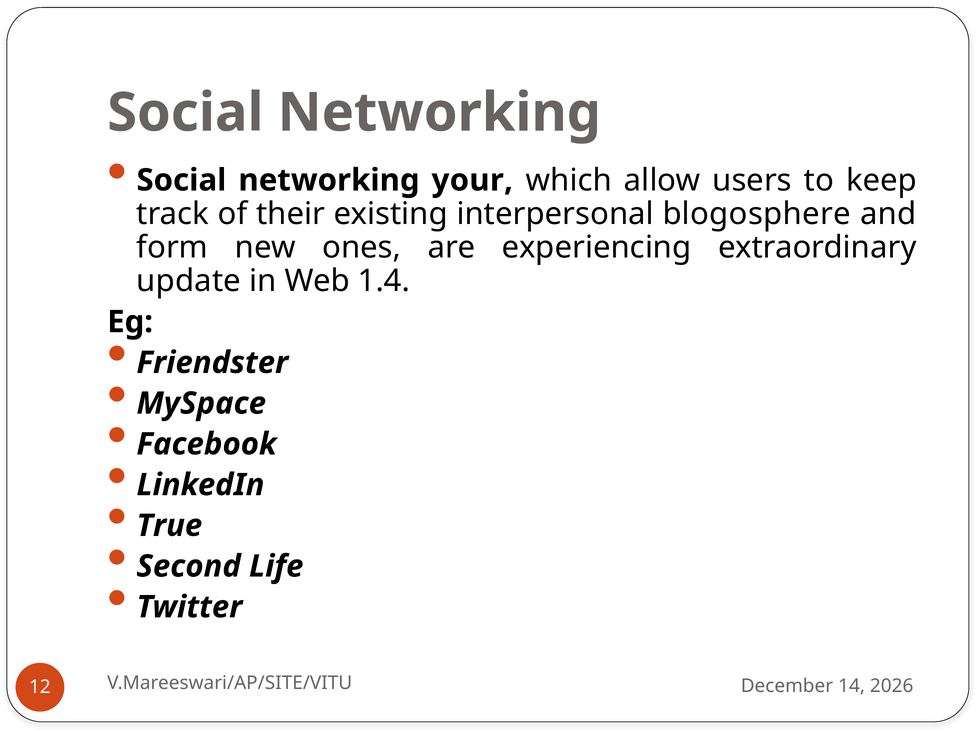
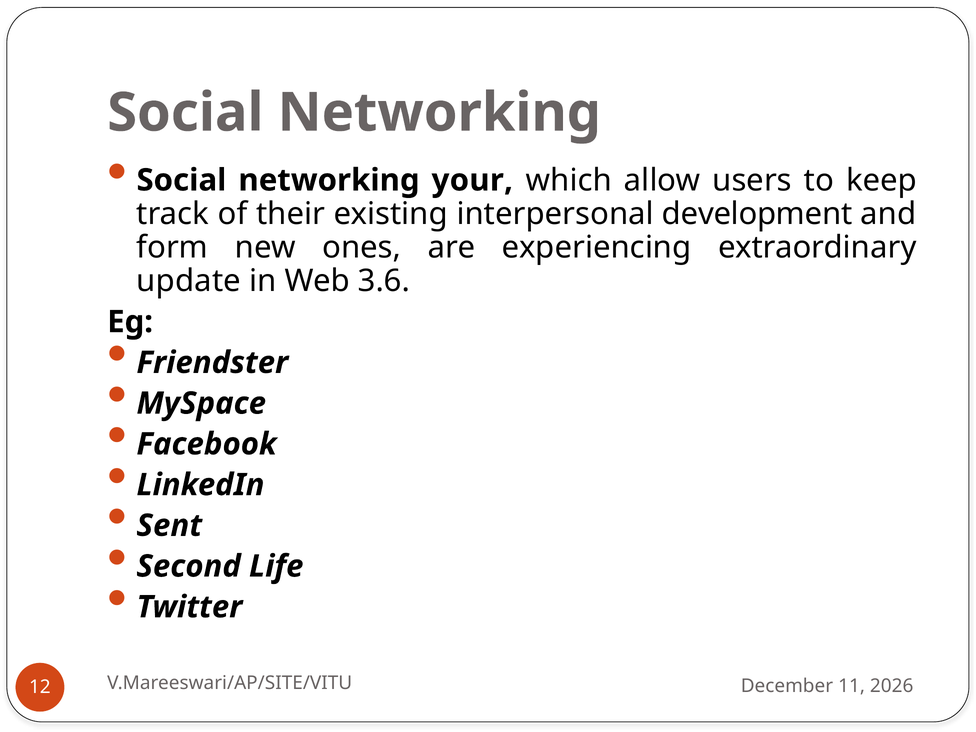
blogosphere: blogosphere -> development (757, 214)
1.4: 1.4 -> 3.6 (384, 281)
True: True -> Sent (169, 526)
14: 14 -> 11 (852, 686)
